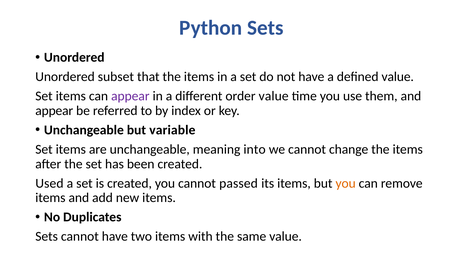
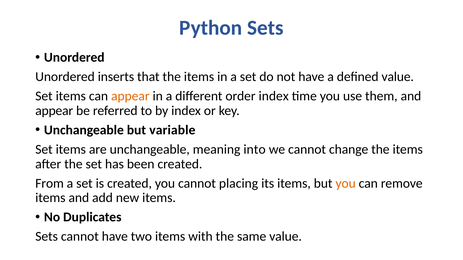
subset: subset -> inserts (116, 77)
appear colour: purple -> orange (130, 96)
order value: value -> index (274, 96)
Used: Used -> From (50, 184)
passed: passed -> placing (239, 184)
